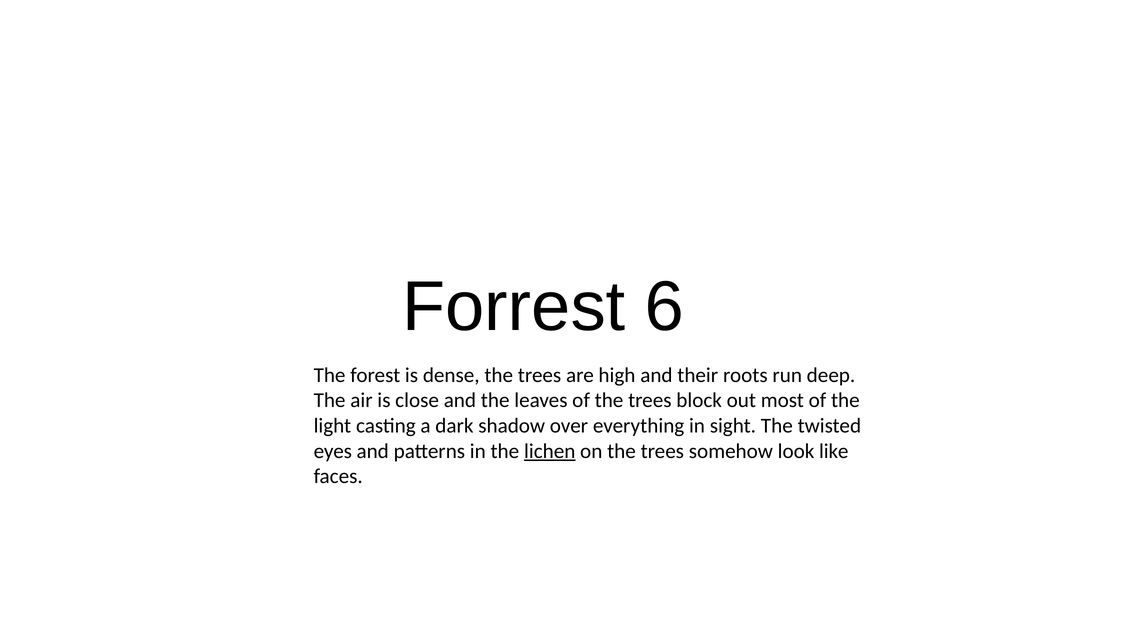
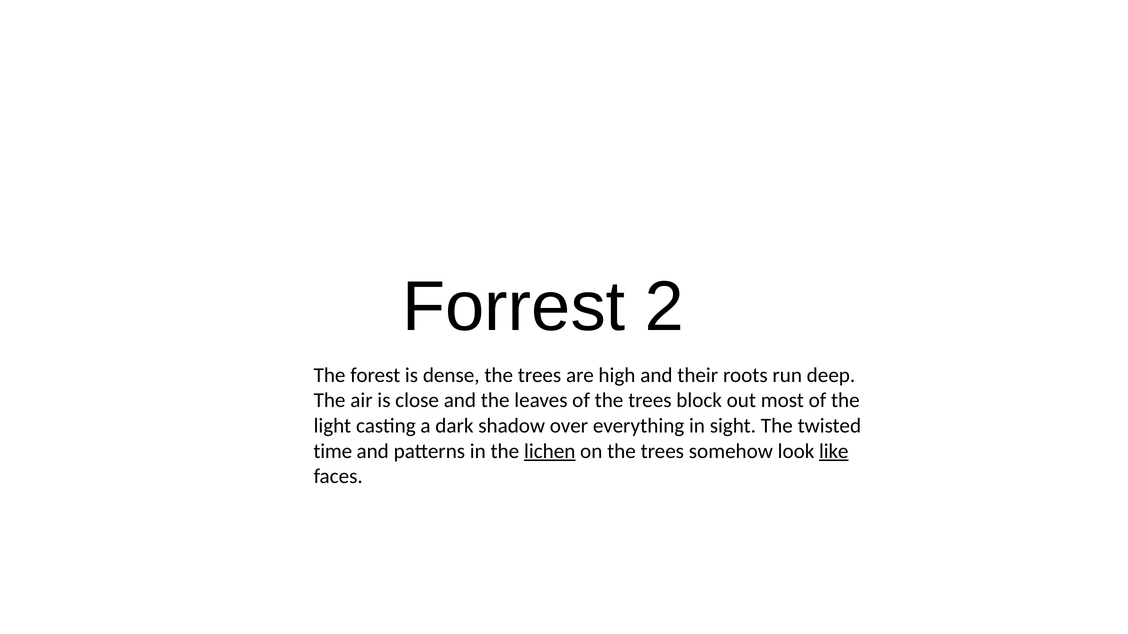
6: 6 -> 2 (664, 307)
eyes: eyes -> time (333, 451)
like underline: none -> present (834, 451)
